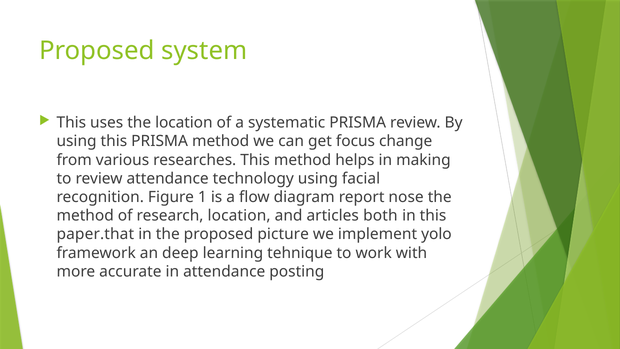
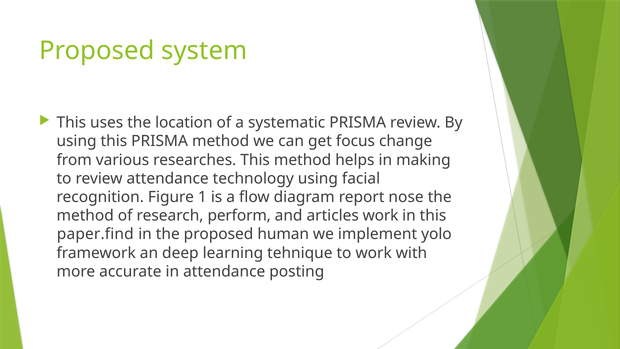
research location: location -> perform (239, 216)
articles both: both -> work (381, 216)
paper.that: paper.that -> paper.find (95, 234)
picture: picture -> human (283, 234)
